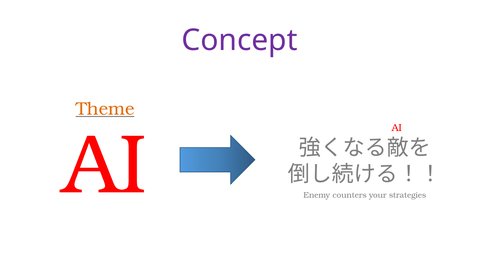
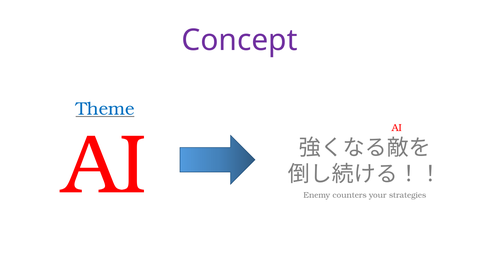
Theme colour: orange -> blue (105, 109)
